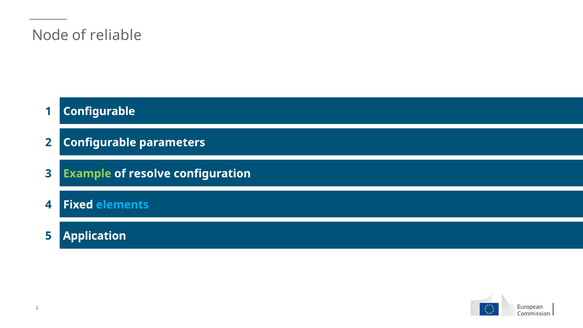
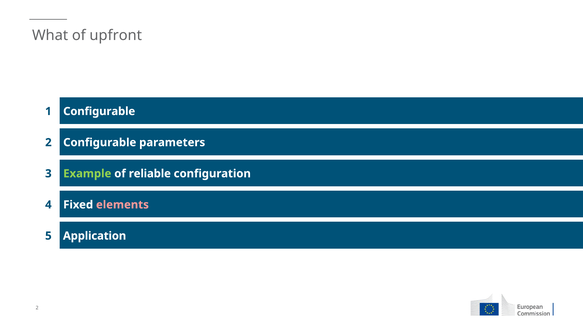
Node: Node -> What (50, 35)
reliable: reliable -> upfront (116, 35)
resolve: resolve -> reliable (150, 174)
elements colour: light blue -> pink (122, 205)
